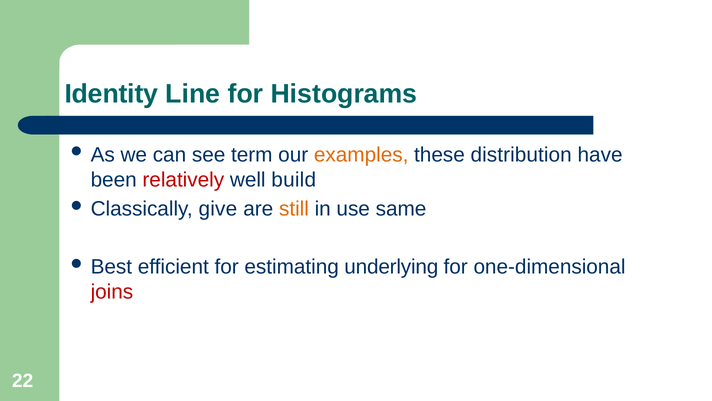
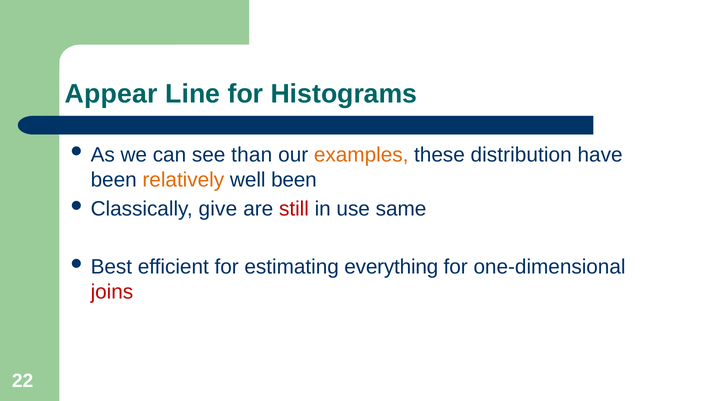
Identity: Identity -> Appear (111, 94)
term: term -> than (252, 155)
relatively colour: red -> orange (183, 179)
well build: build -> been (294, 179)
still colour: orange -> red (294, 209)
underlying: underlying -> everything (391, 267)
